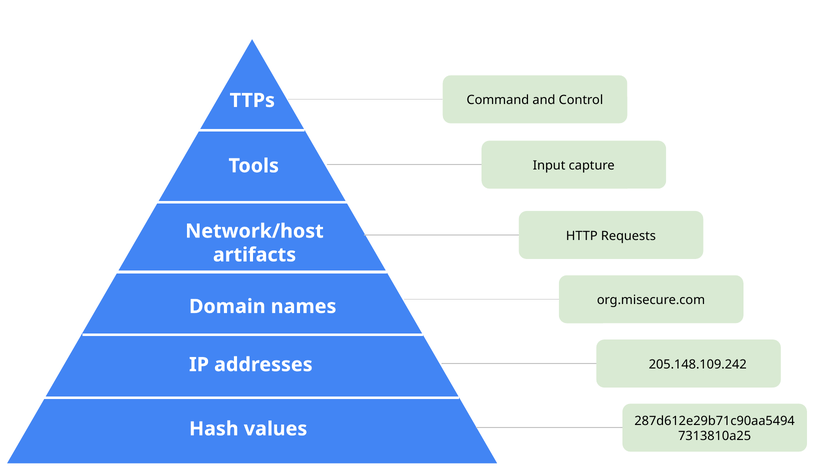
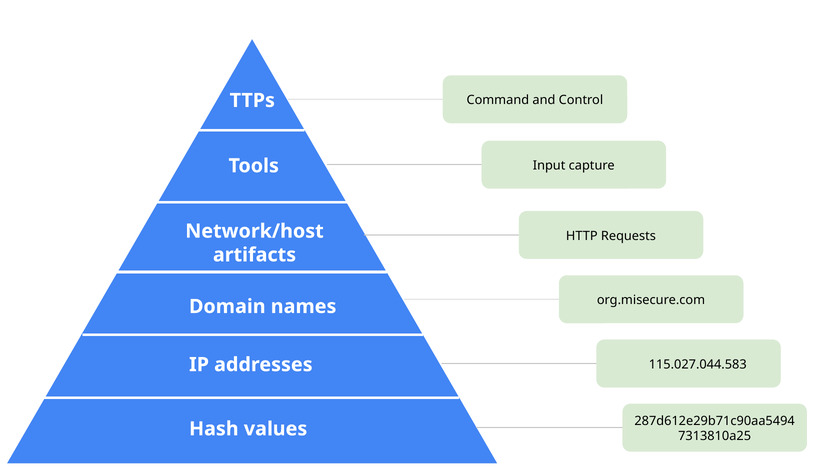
205.148.109.242: 205.148.109.242 -> 115.027.044.583 (698, 364)
